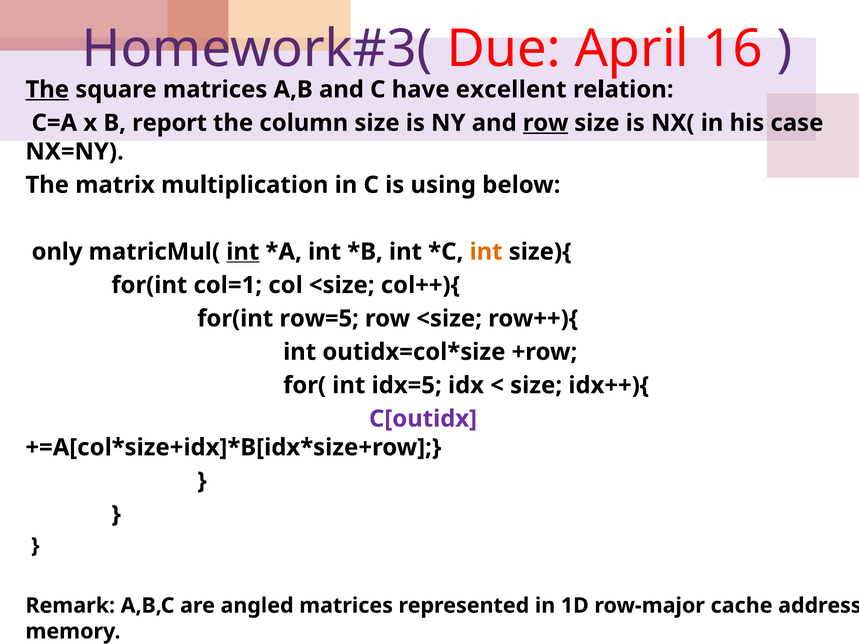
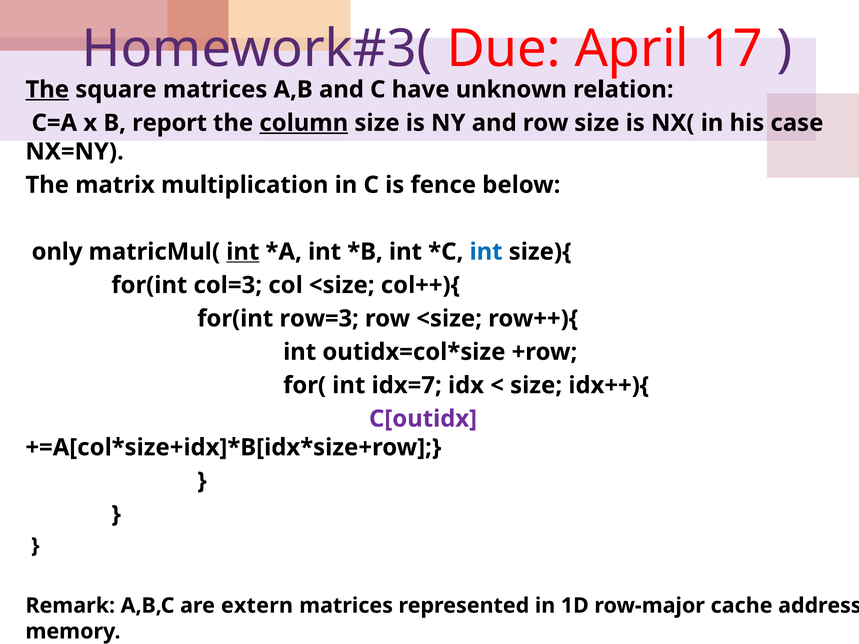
16: 16 -> 17 (733, 49)
excellent: excellent -> unknown (511, 90)
column underline: none -> present (304, 123)
row underline: present -> none (546, 123)
using: using -> fence (443, 185)
int colour: orange -> blue (486, 252)
col=1: col=1 -> col=3 (228, 285)
row=5: row=5 -> row=3 (319, 319)
idx=5: idx=5 -> idx=7 (407, 386)
angled: angled -> extern (257, 606)
